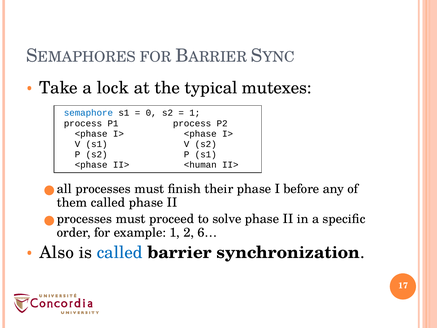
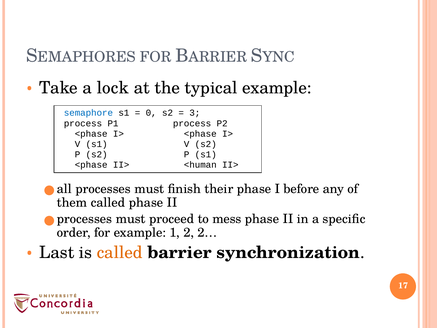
typical mutexes: mutexes -> example (277, 88)
1: 1 -> 3 (195, 113)
solve: solve -> mess (227, 219)
6…: 6… -> 2… (207, 233)
Also: Also -> Last (57, 252)
called colour: blue -> orange (120, 252)
